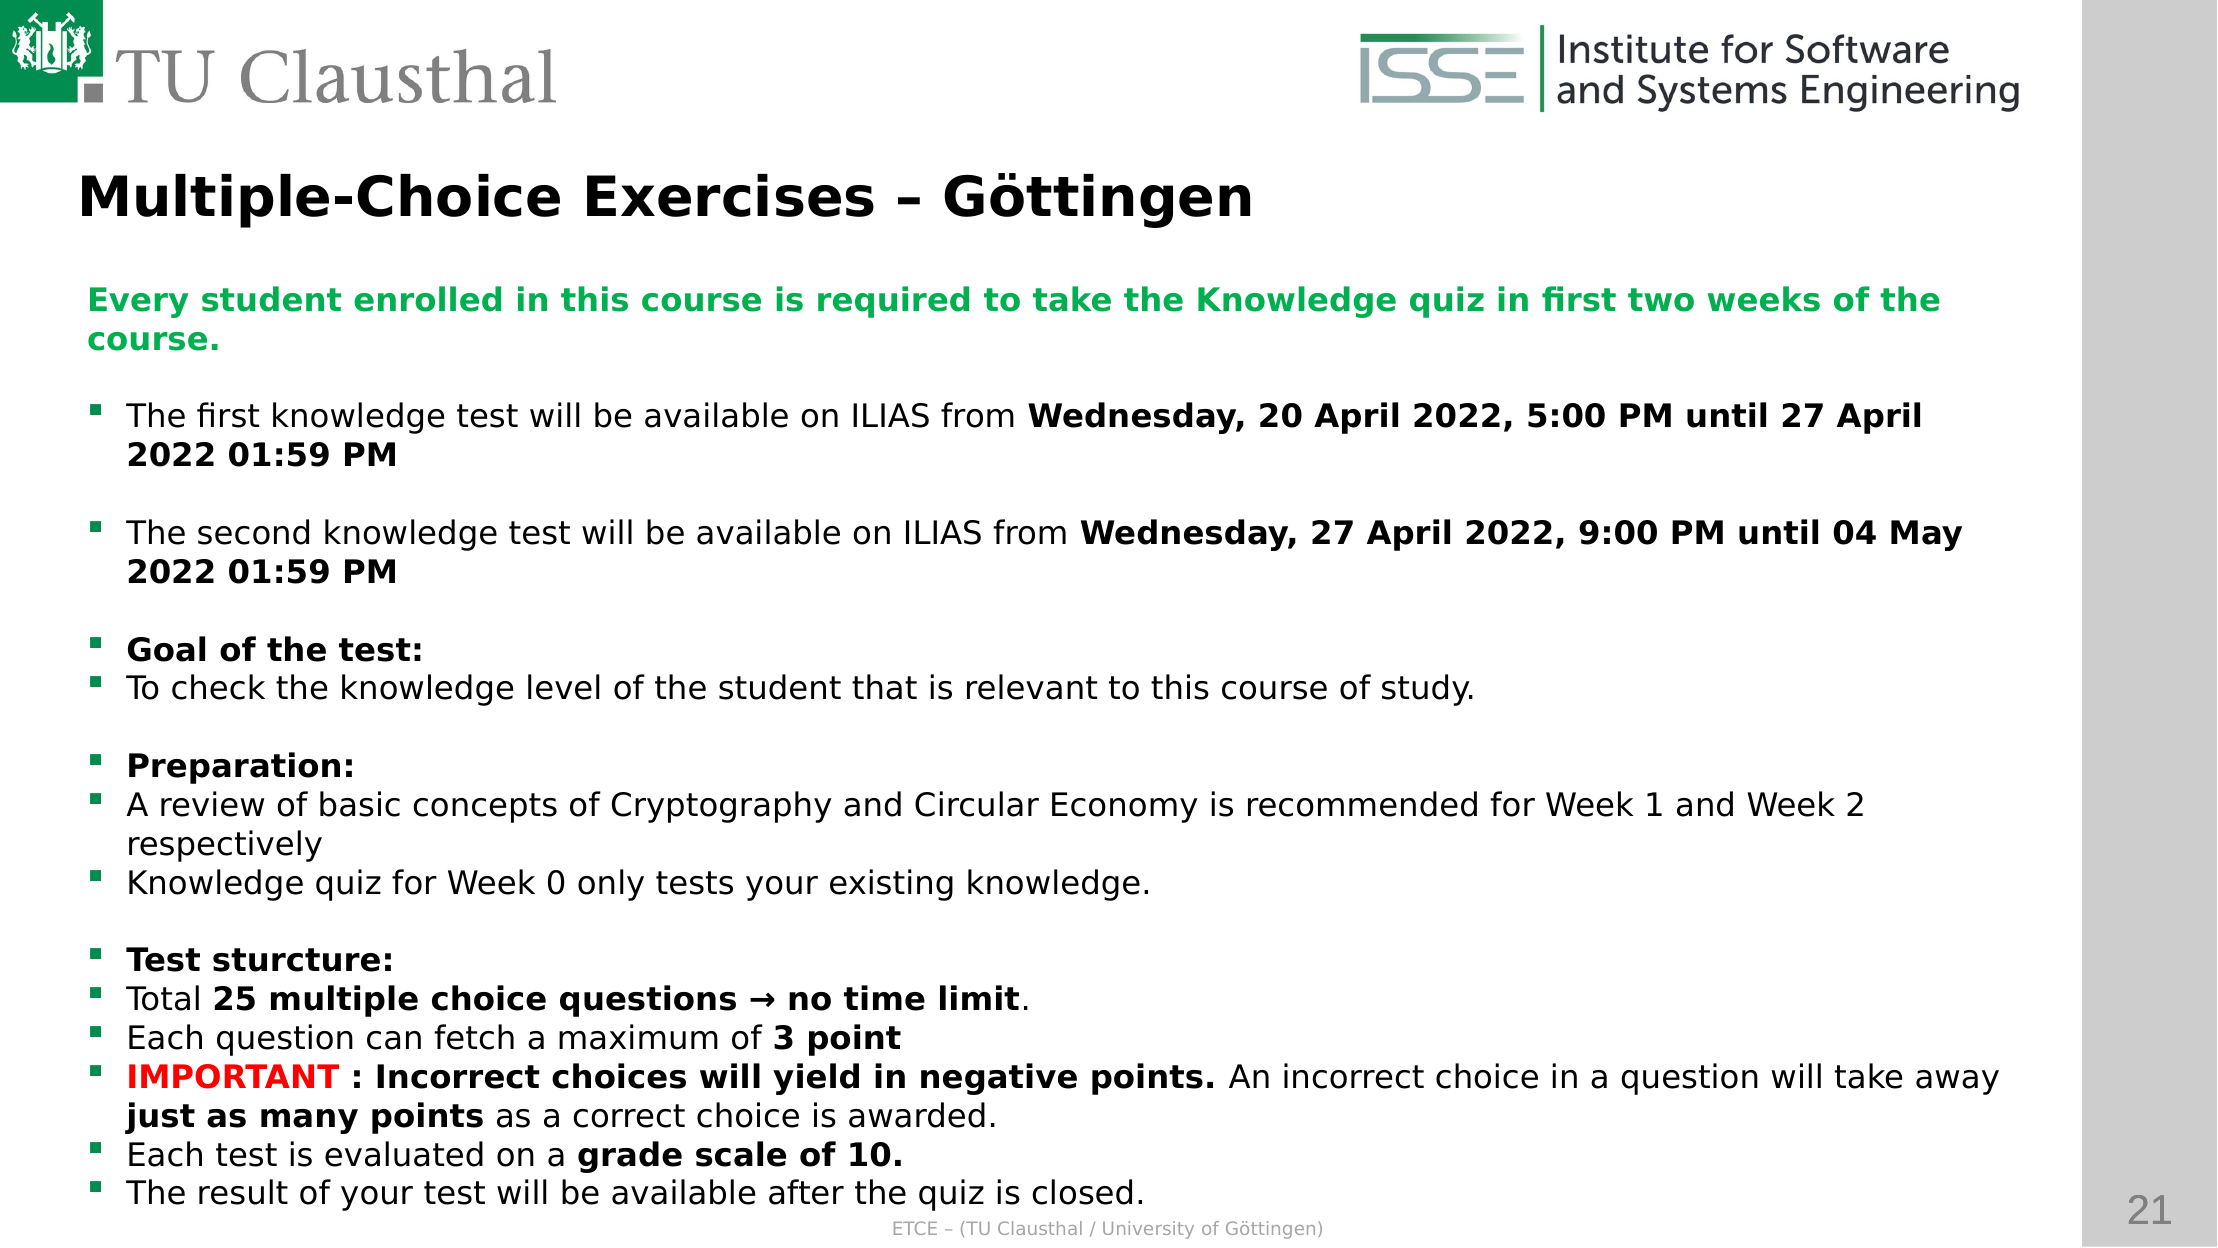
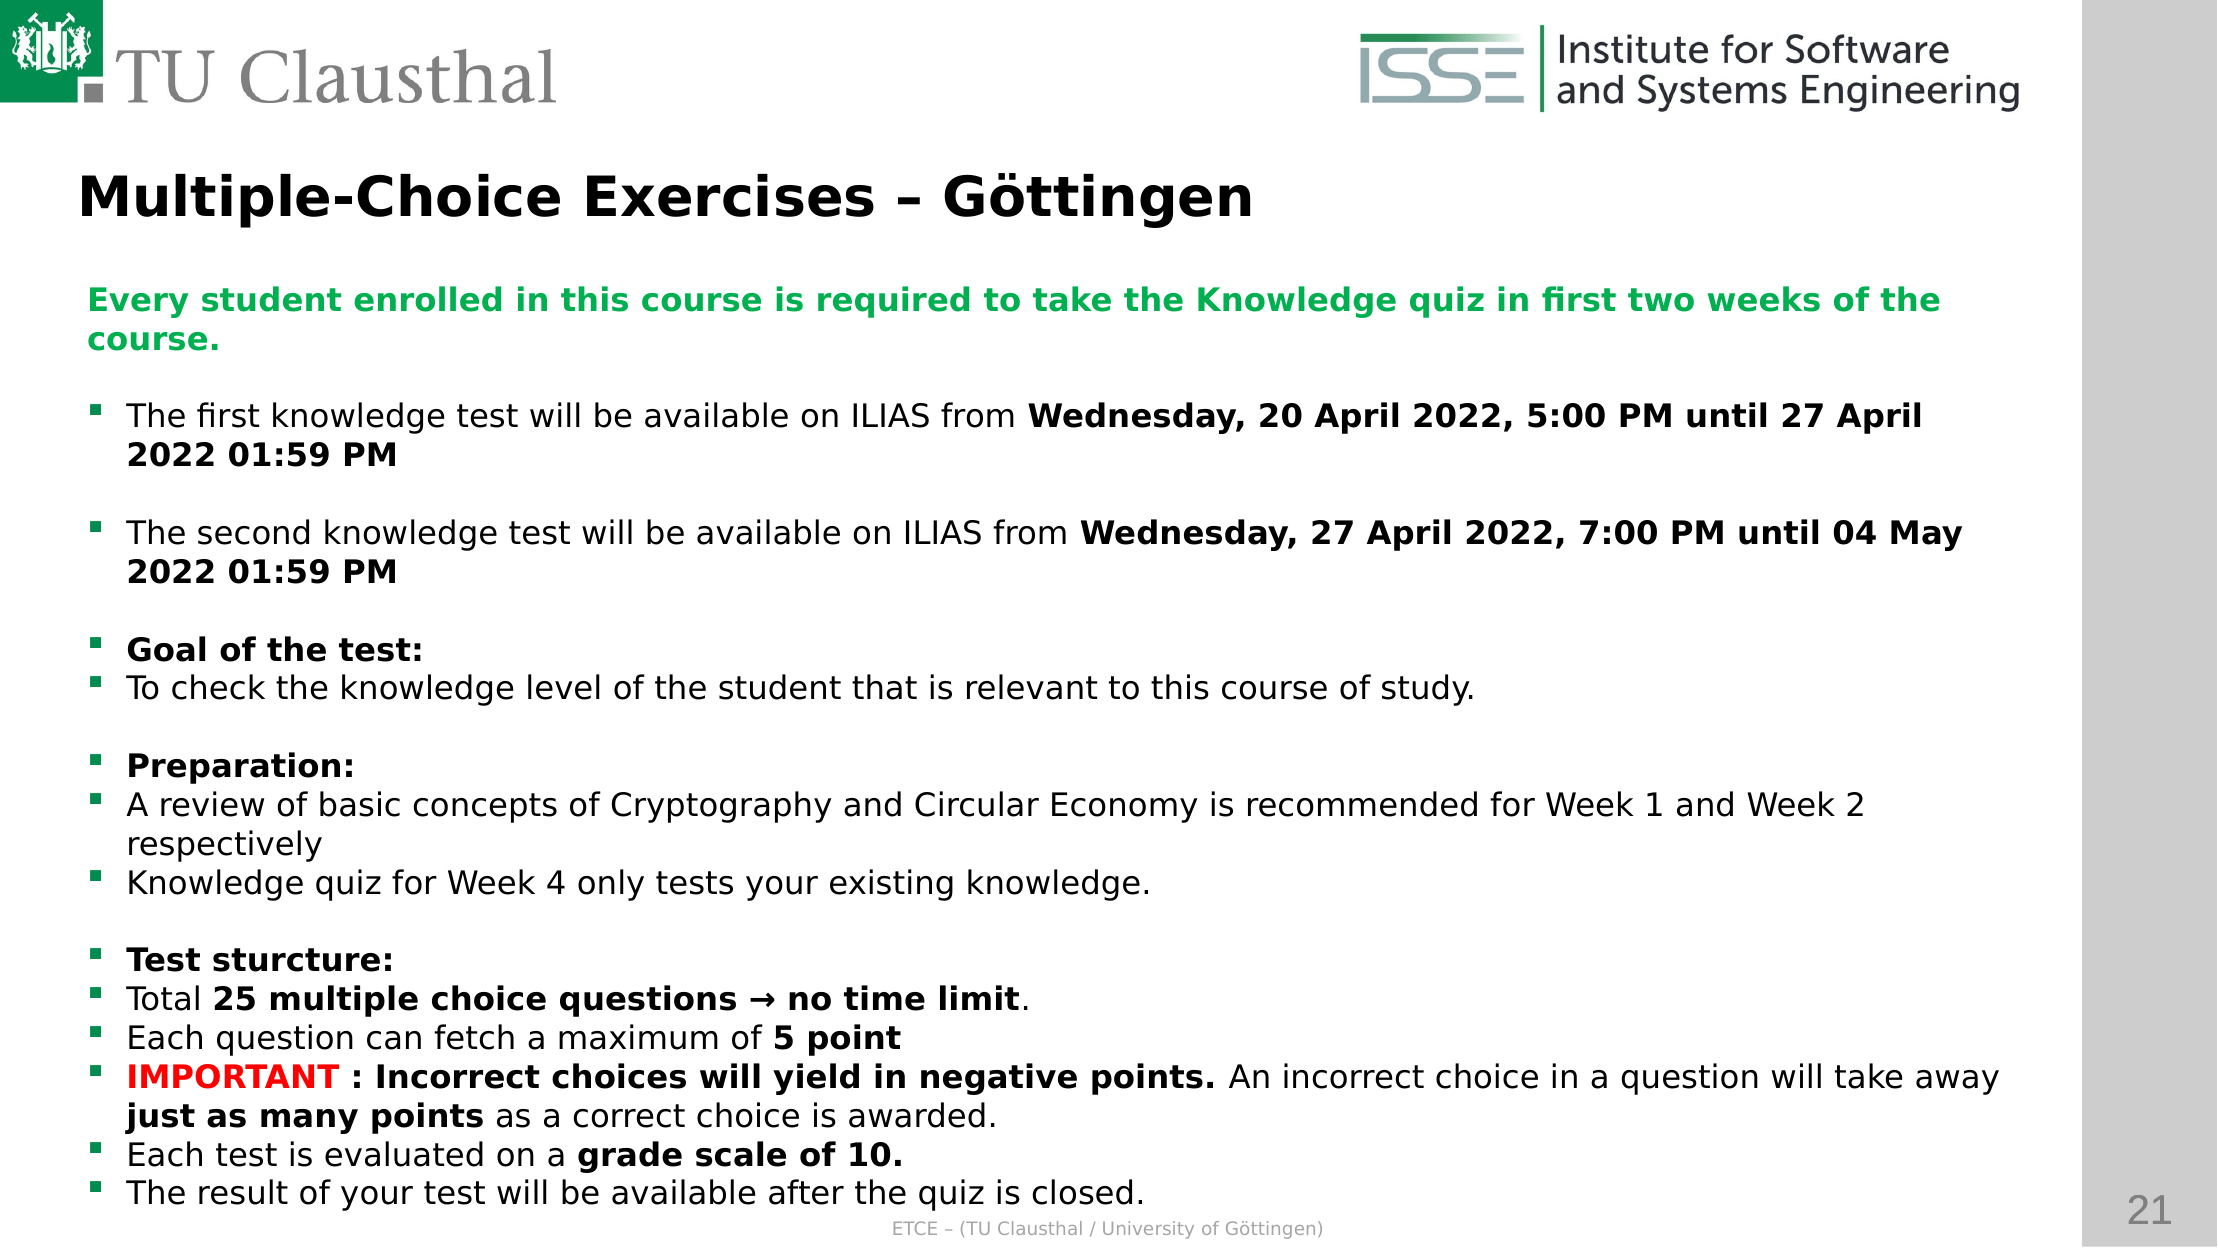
9:00: 9:00 -> 7:00 (1618, 534)
0: 0 -> 4 (556, 883)
3: 3 -> 5 (784, 1038)
